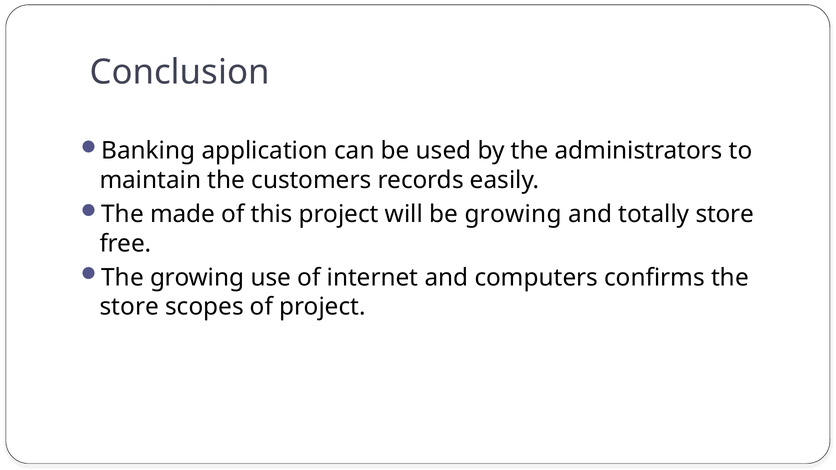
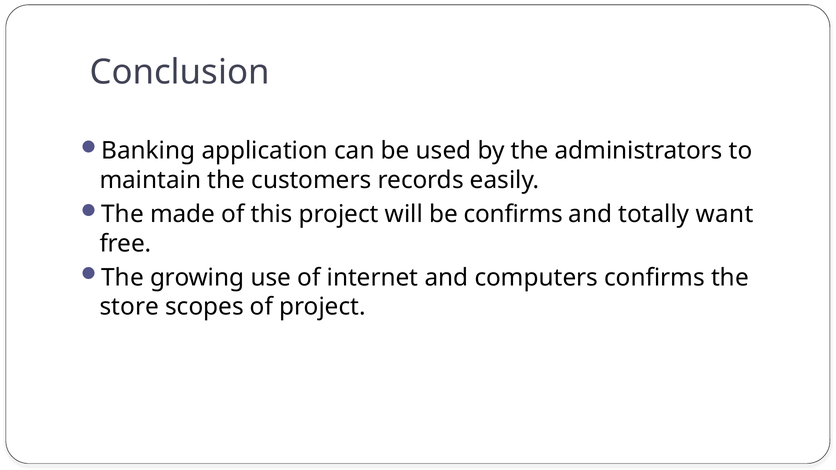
be growing: growing -> confirms (513, 214)
totally store: store -> want (725, 214)
